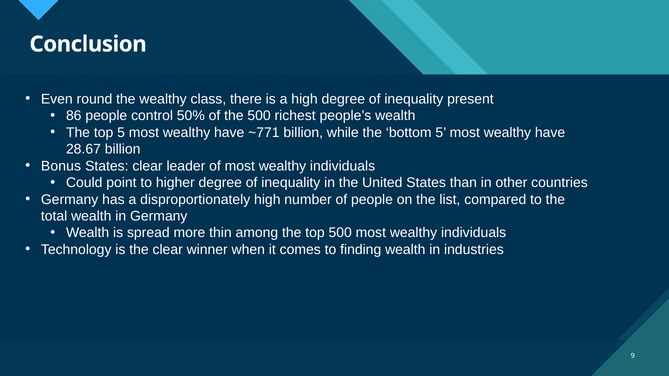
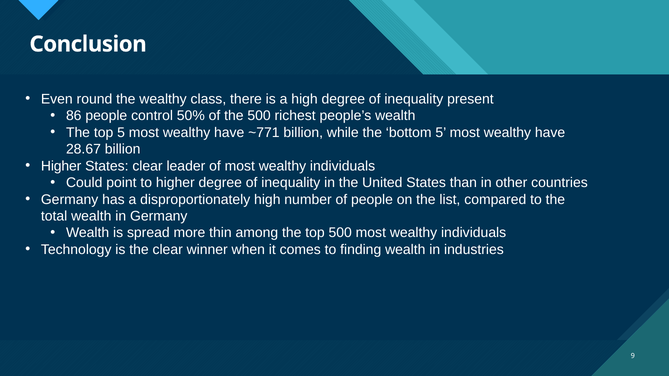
Bonus: Bonus -> Higher (61, 166)
